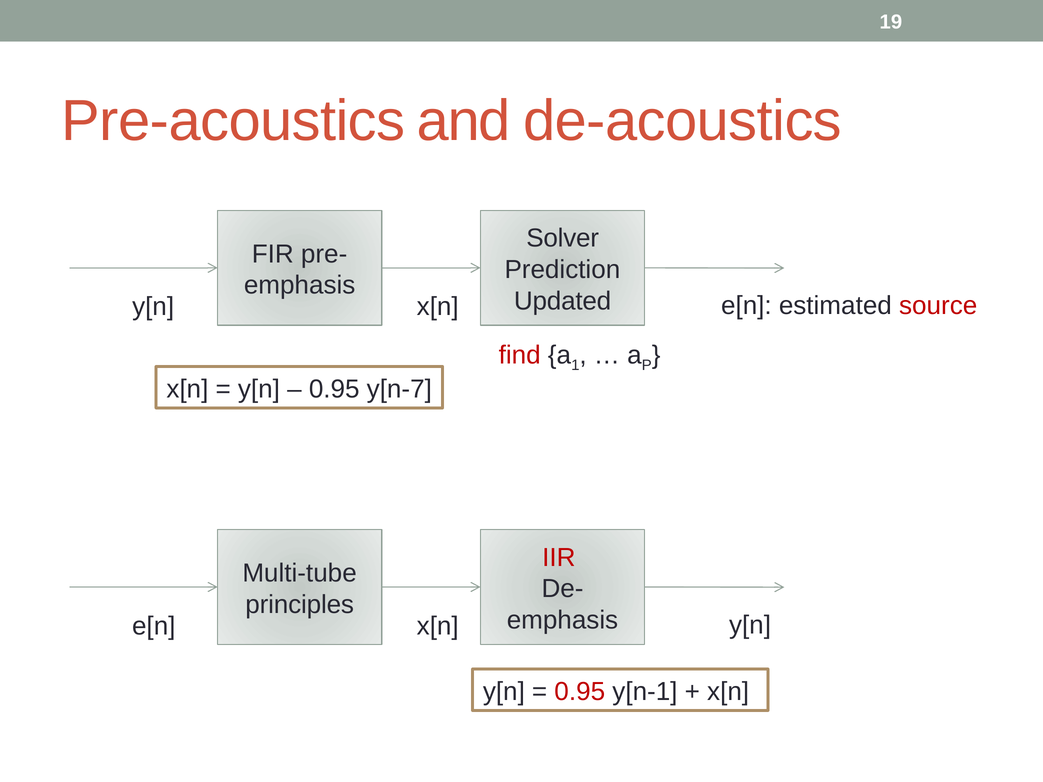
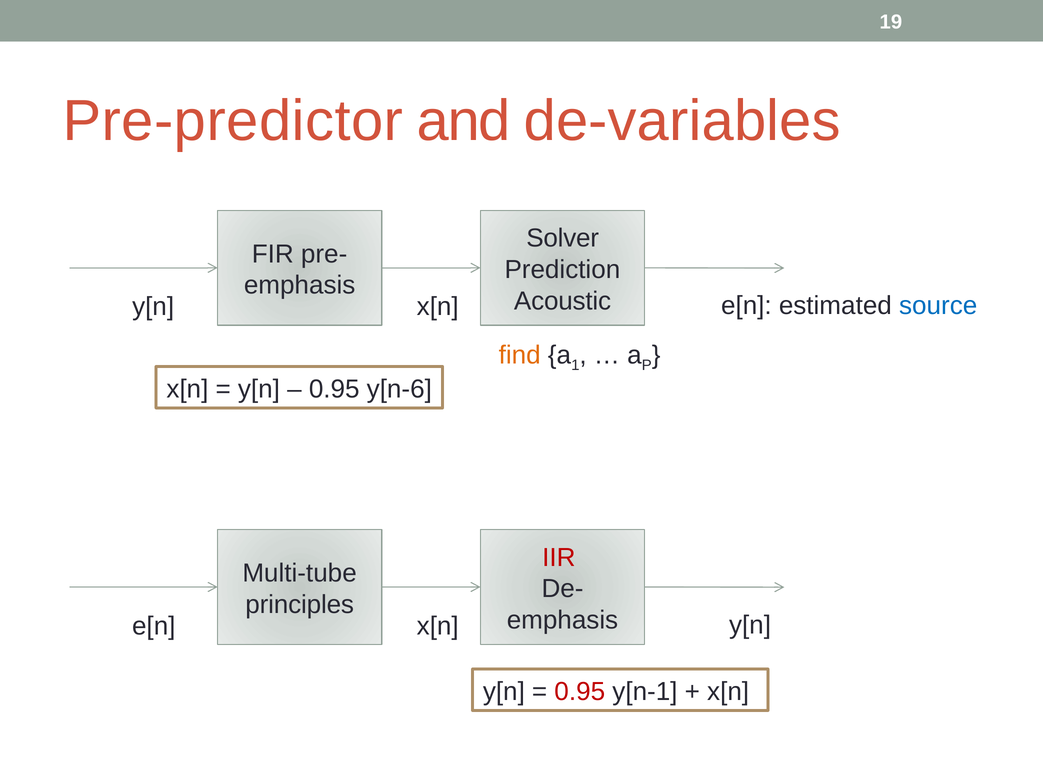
Pre-acoustics: Pre-acoustics -> Pre-predictor (233, 121)
de-acoustics: de-acoustics -> de-variables (682, 121)
Updated: Updated -> Acoustic (563, 301)
source colour: red -> blue (938, 306)
find colour: red -> orange (520, 355)
y[n-7: y[n-7 -> y[n-6 (399, 389)
